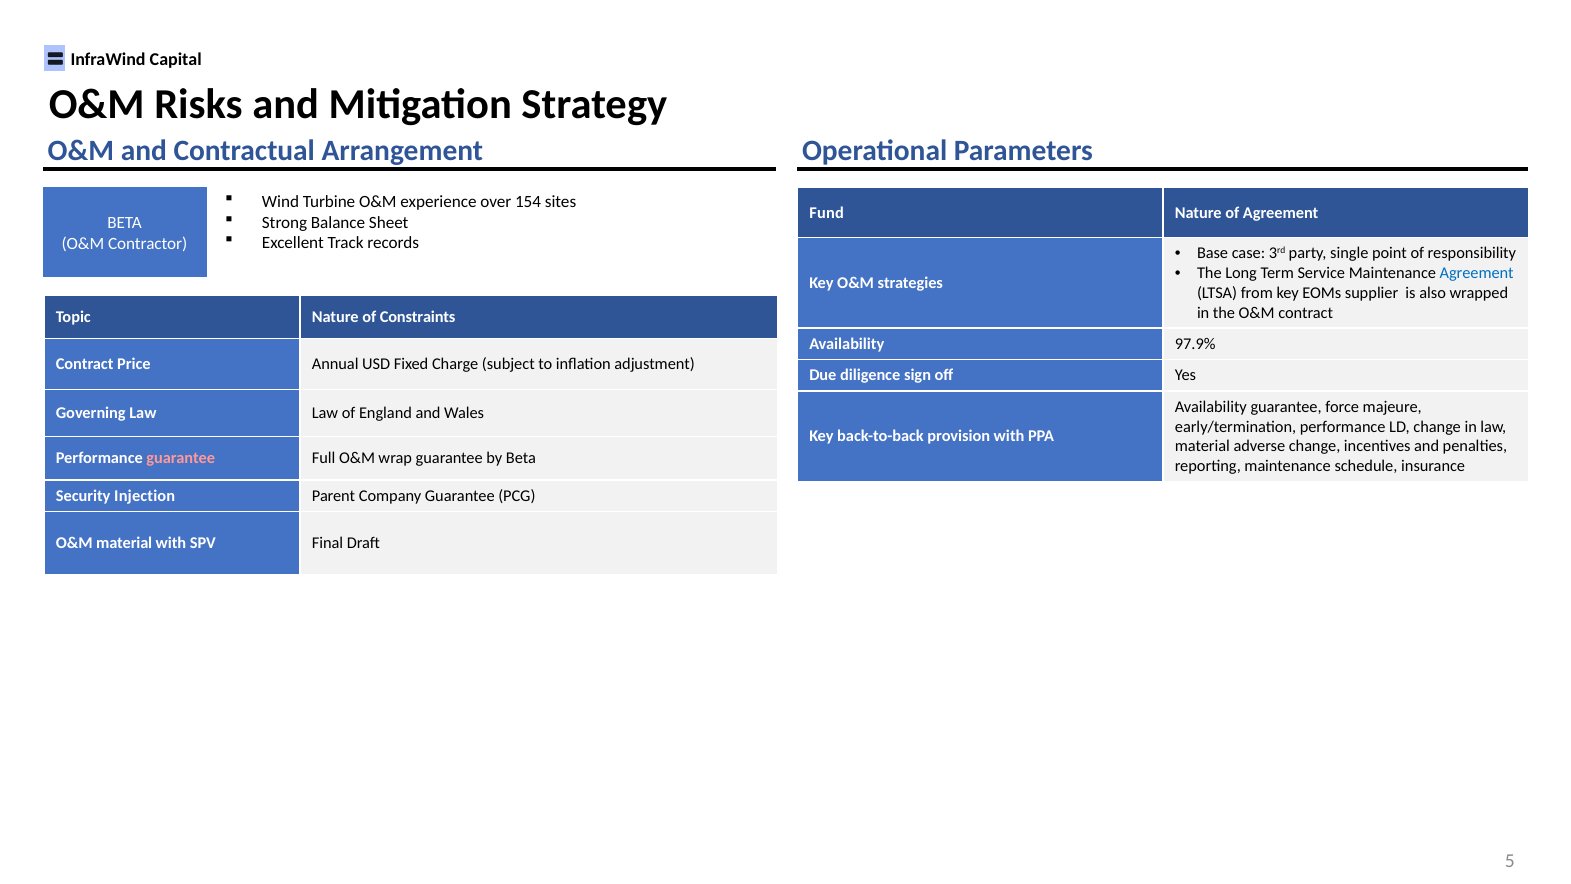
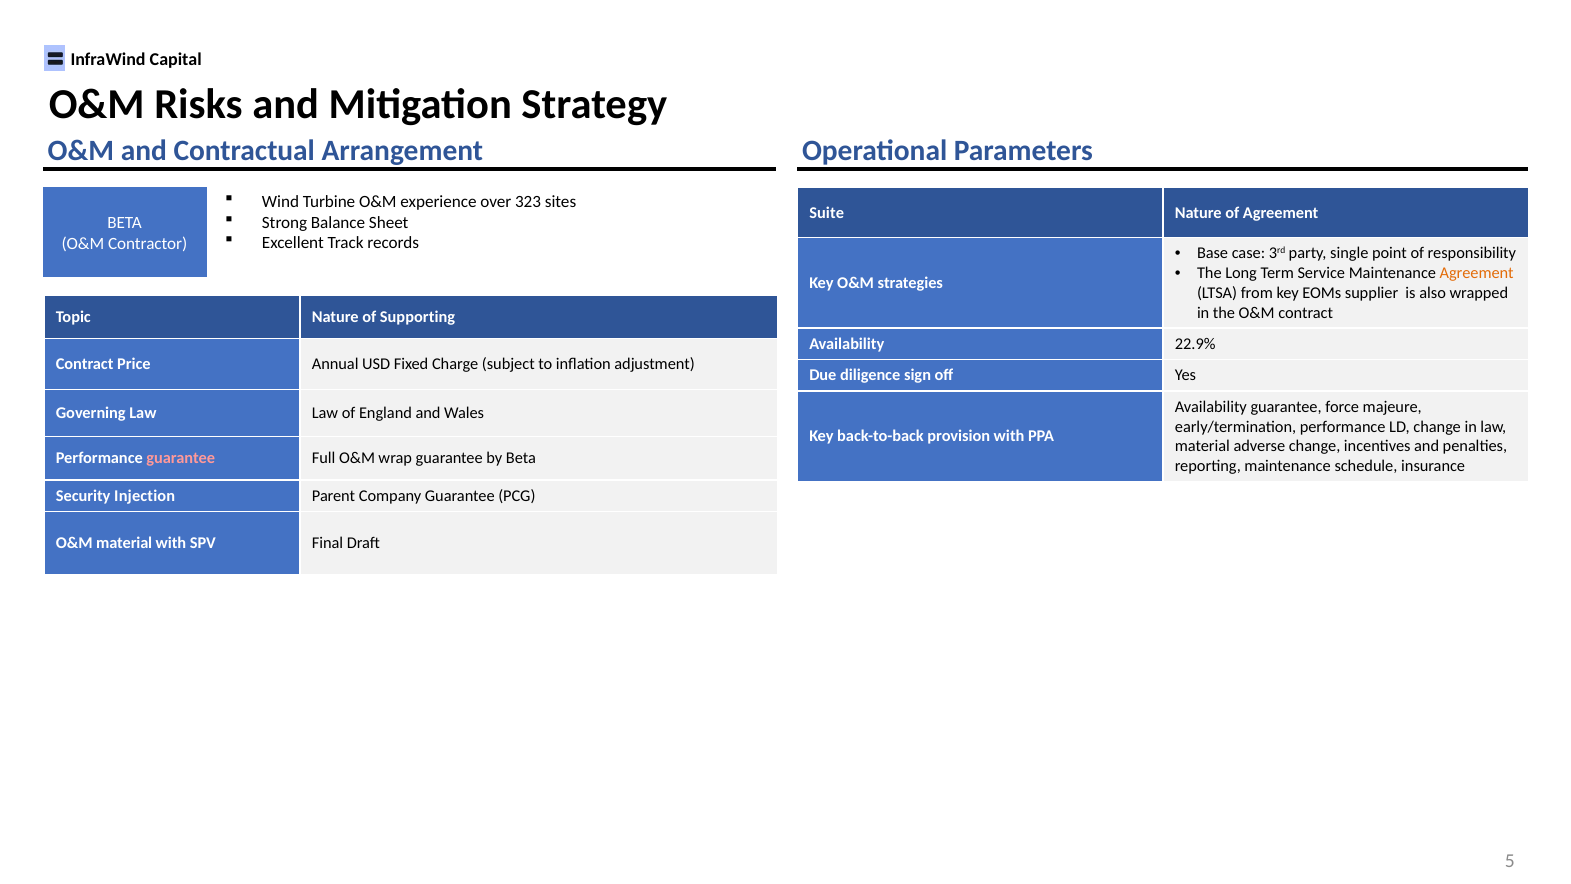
154: 154 -> 323 (528, 202)
Fund: Fund -> Suite (827, 213)
Agreement colour: blue -> orange (1477, 273)
Constraints: Constraints -> Supporting (418, 317)
97.9%: 97.9% -> 22.9% (1195, 344)
